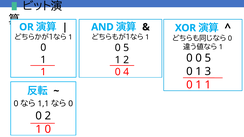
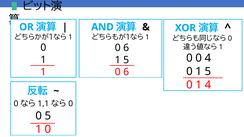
5: 5 -> 6 (126, 48)
0 0 5: 5 -> 4 (208, 58)
2: 2 -> 5 (126, 60)
0 1 3: 3 -> 5 (208, 72)
4: 4 -> 6 (126, 72)
1: 1 -> 4 (208, 85)
0 2: 2 -> 5 (48, 116)
